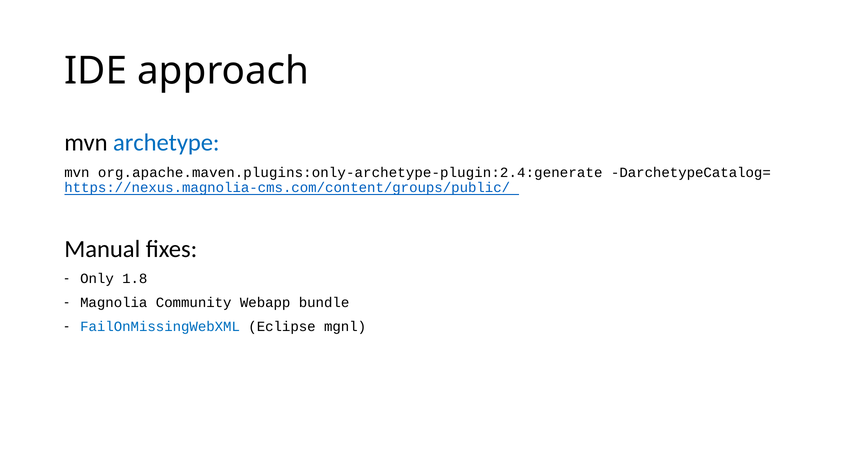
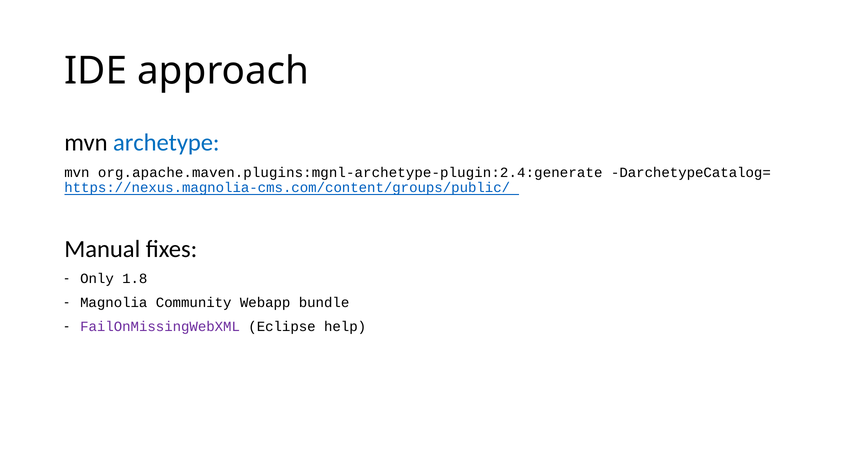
org.apache.maven.plugins:only-archetype-plugin:2.4:generate: org.apache.maven.plugins:only-archetype-plugin:2.4:generate -> org.apache.maven.plugins:mgnl-archetype-plugin:2.4:generate (350, 172)
FailOnMissingWebXML colour: blue -> purple (160, 327)
mgnl: mgnl -> help (345, 327)
